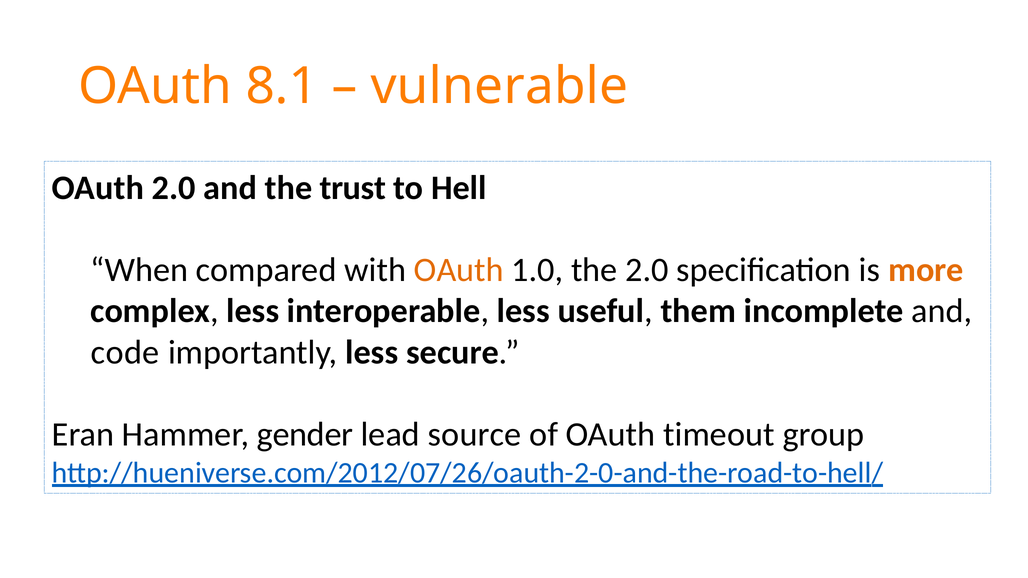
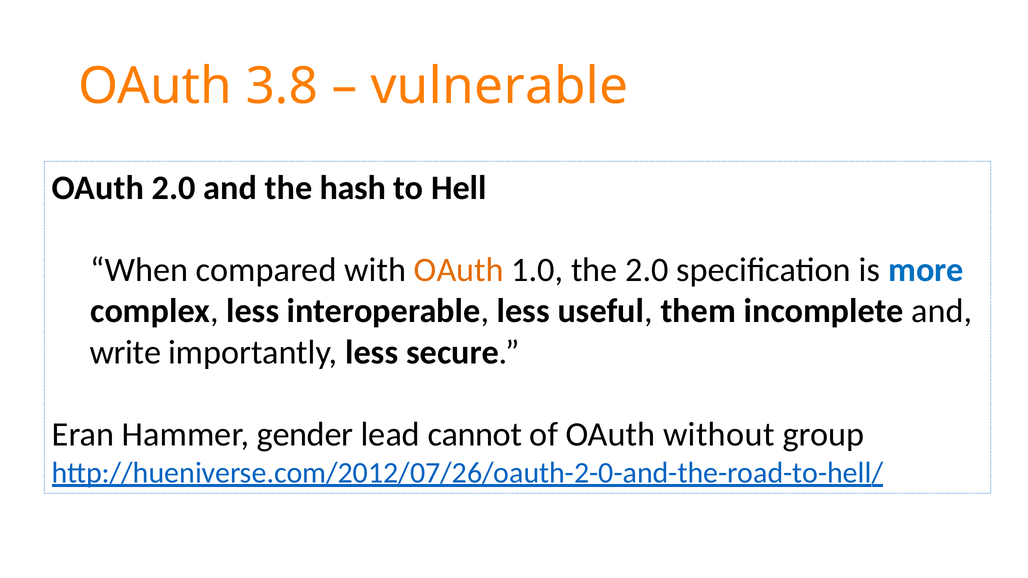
8.1: 8.1 -> 3.8 (282, 86)
trust: trust -> hash (353, 188)
more colour: orange -> blue (926, 270)
code: code -> write (125, 352)
source: source -> cannot (475, 435)
timeout: timeout -> without (719, 435)
